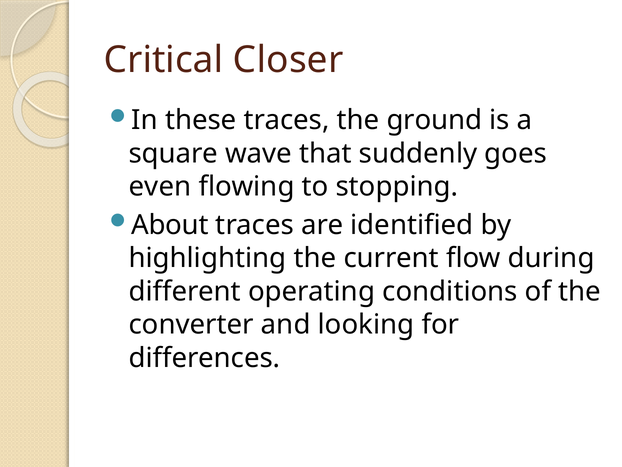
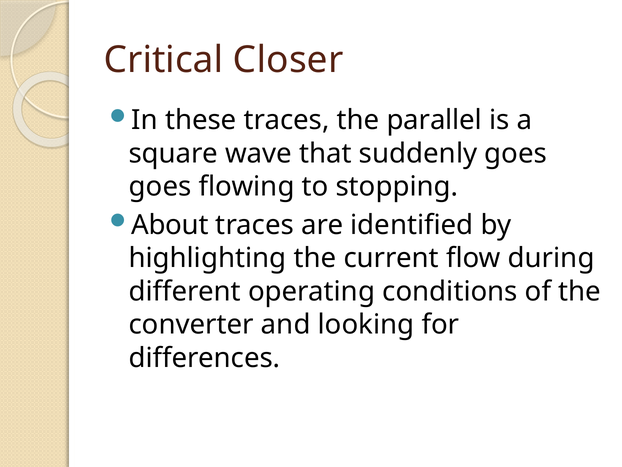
ground: ground -> parallel (434, 120)
even: even -> goes (160, 186)
